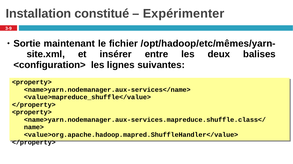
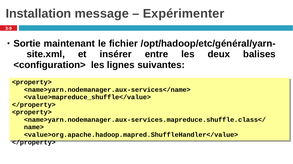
constitué: constitué -> message (102, 14)
/opt/hadoop/etc/mêmes/yarn-: /opt/hadoop/etc/mêmes/yarn- -> /opt/hadoop/etc/général/yarn- (208, 44)
